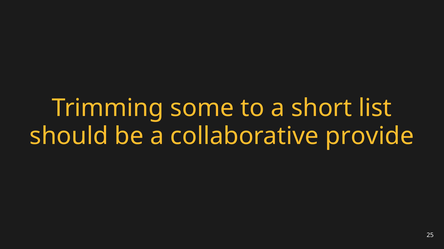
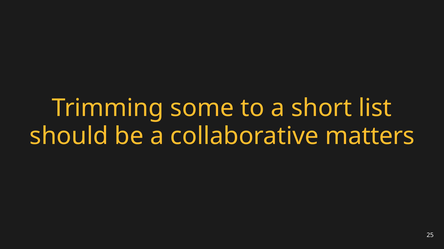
provide: provide -> matters (370, 136)
